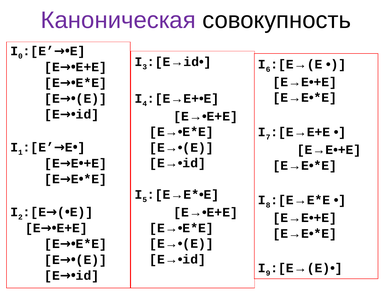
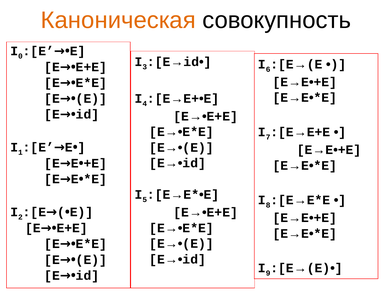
Каноническая colour: purple -> orange (118, 20)
